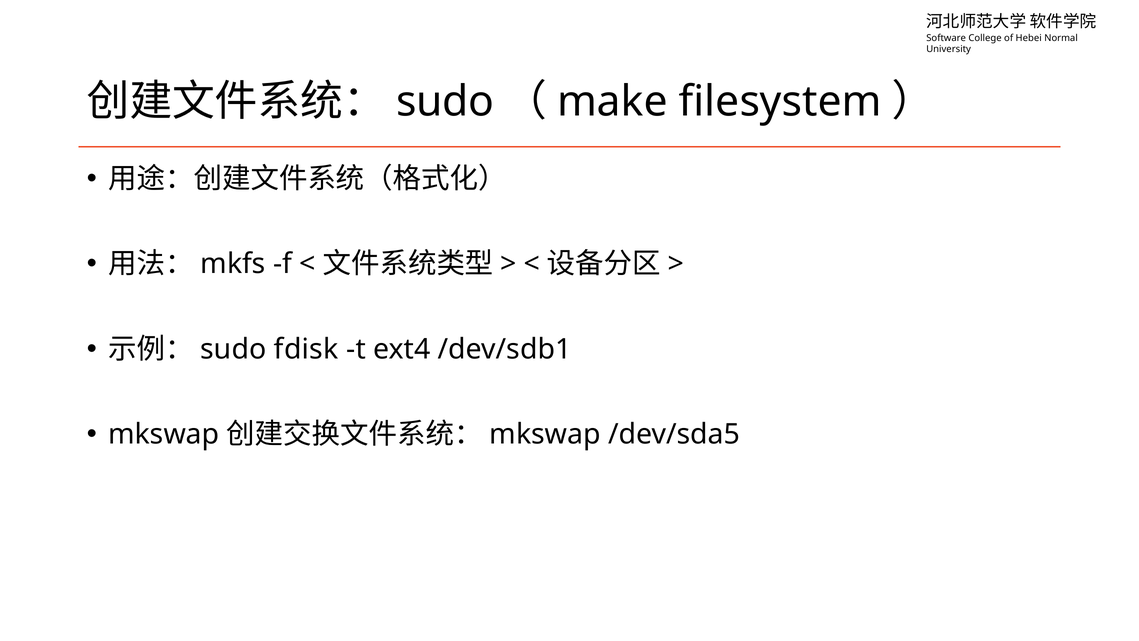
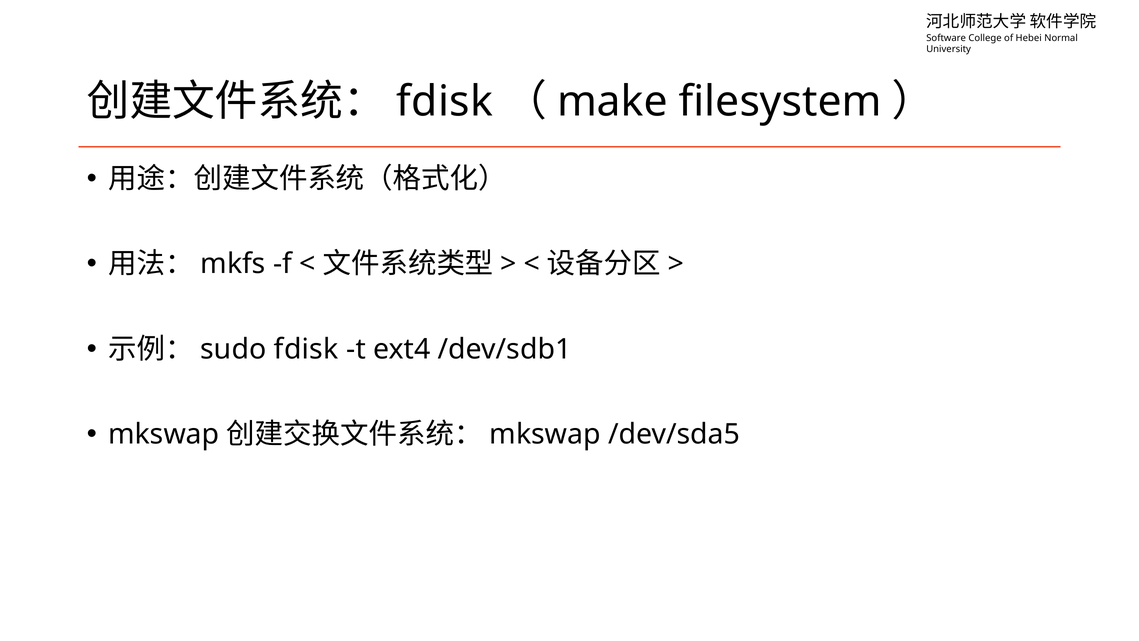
sudo: sudo -> fdisk (445, 102)
